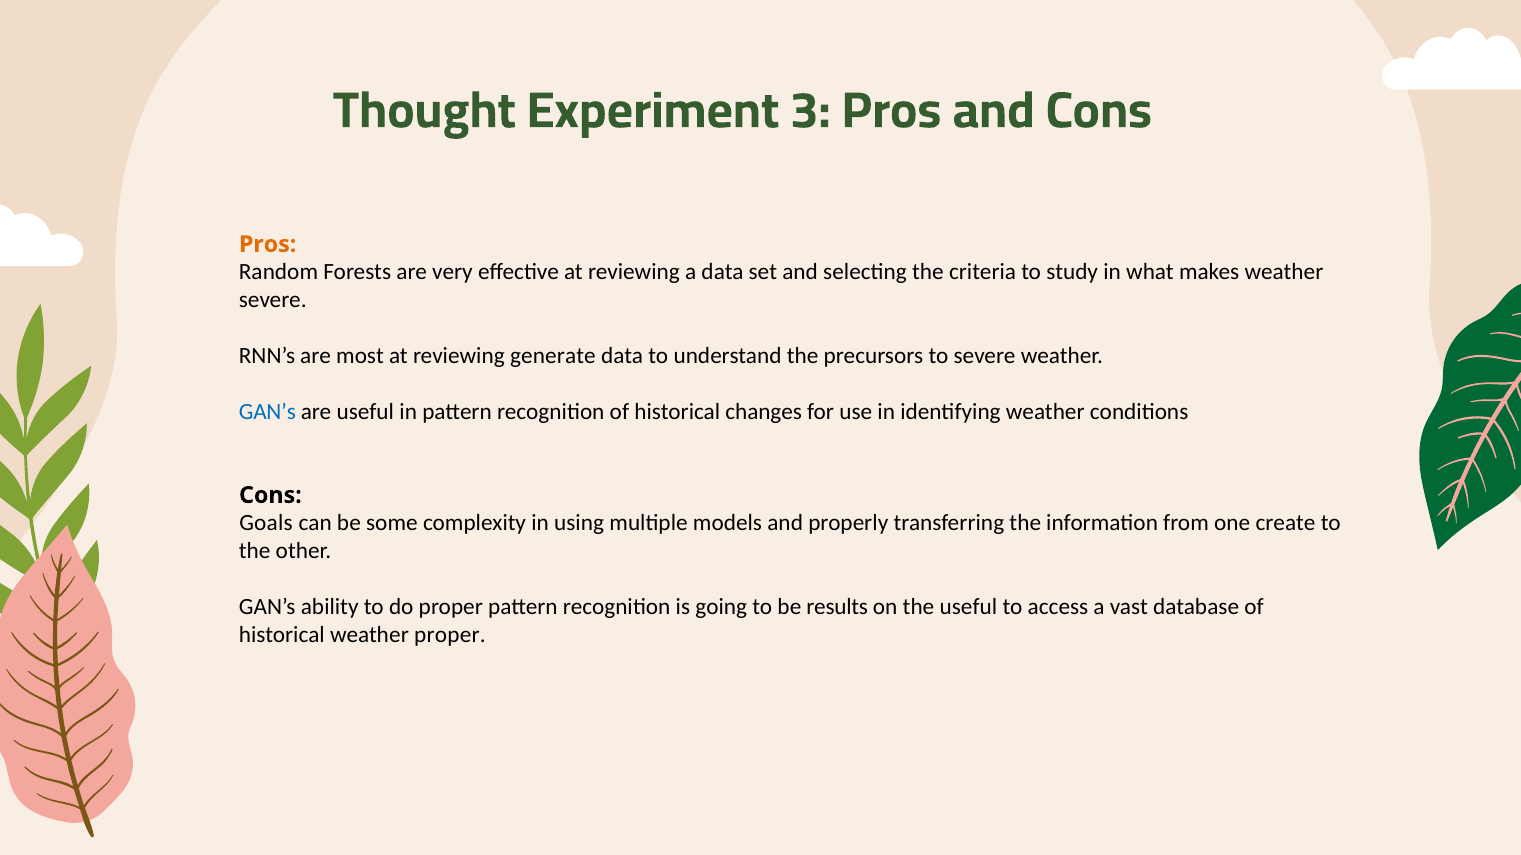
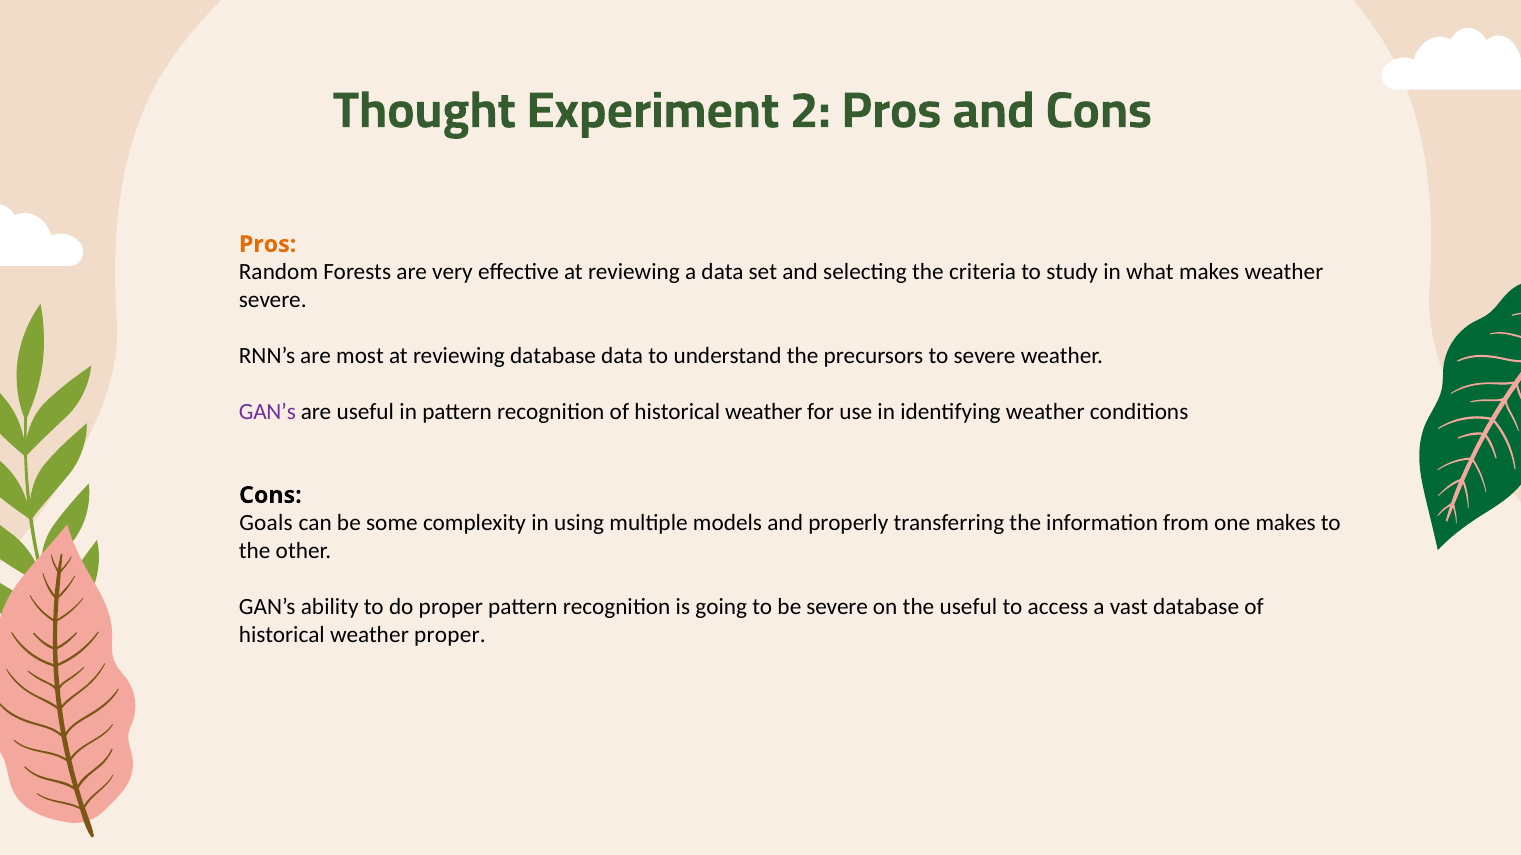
3: 3 -> 2 (810, 111)
reviewing generate: generate -> database (553, 356)
GAN’s colour: blue -> purple (267, 412)
recognition of historical changes: changes -> weather (764, 412)
one create: create -> makes (1286, 523)
be results: results -> severe (837, 607)
